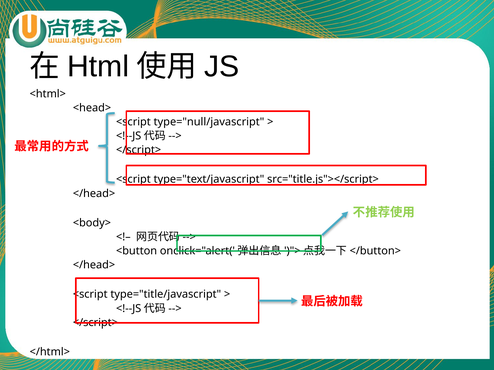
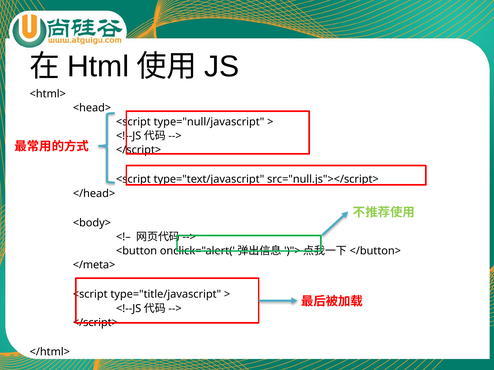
src="title.js"></script>: src="title.js"></script> -> src="null.js"></script> (323, 180)
</head>: </head> -> </meta> (94, 265)
